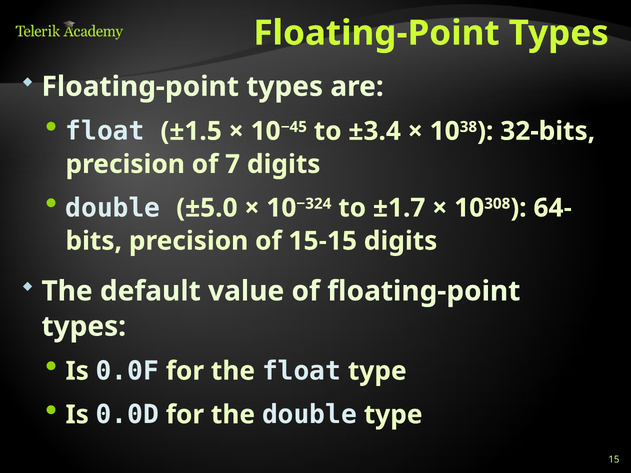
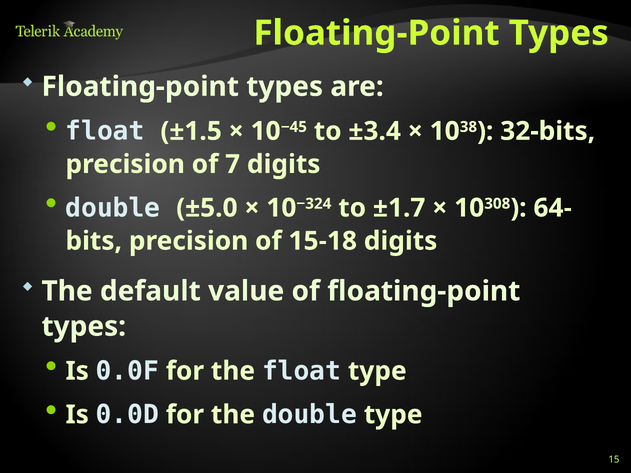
15-15: 15-15 -> 15-18 (323, 241)
